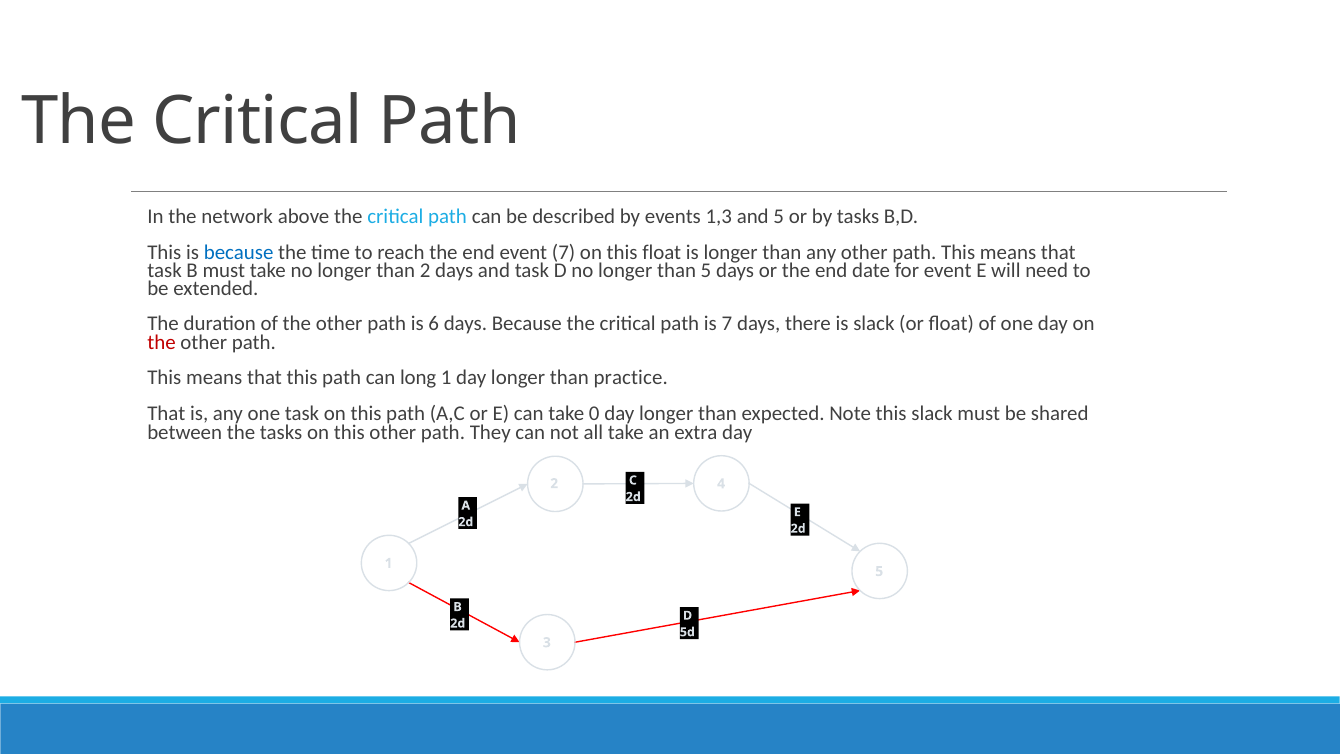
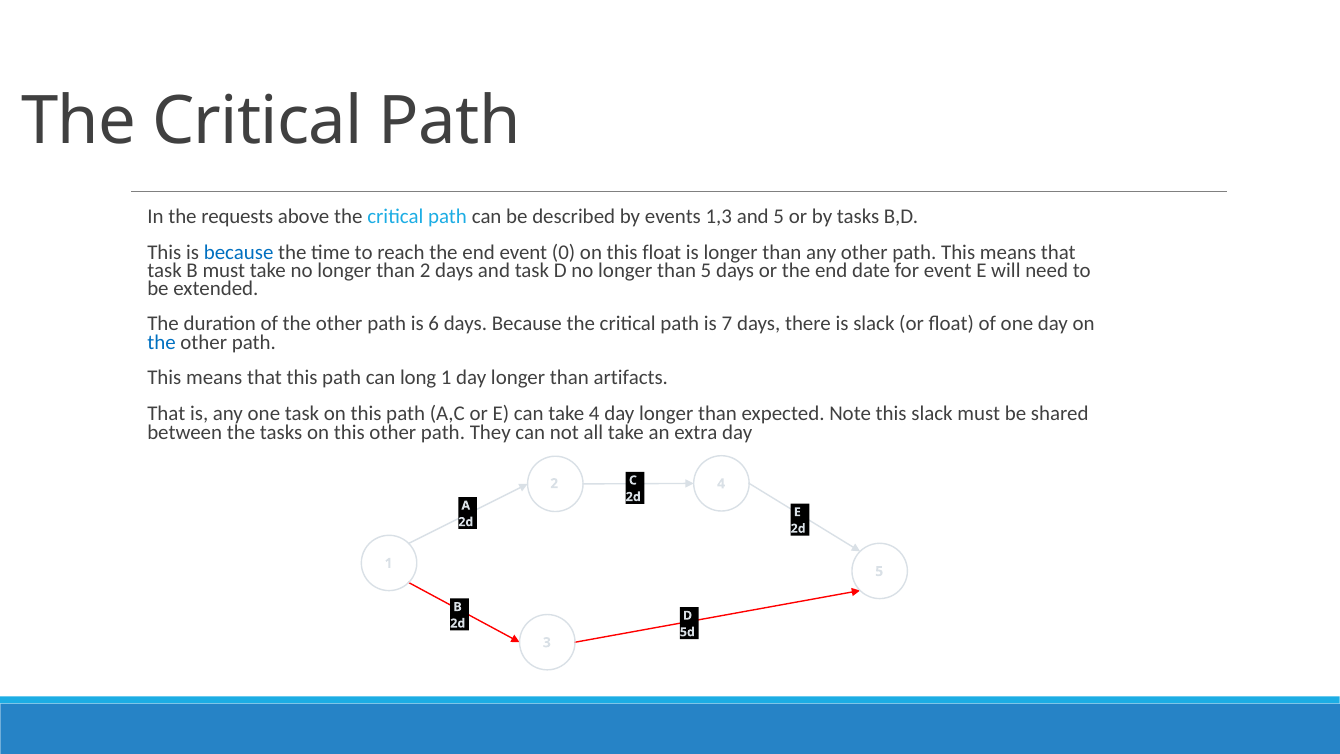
network: network -> requests (237, 217)
event 7: 7 -> 0 (564, 252)
the colour: red -> blue (162, 342)
practice: practice -> artifacts (631, 378)
take 0: 0 -> 4 (594, 413)
